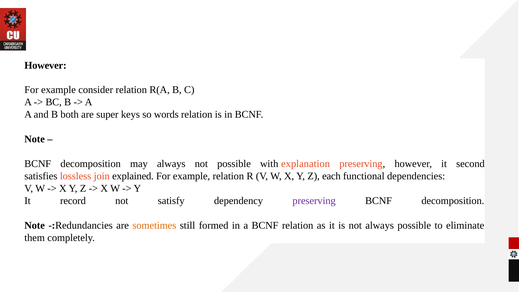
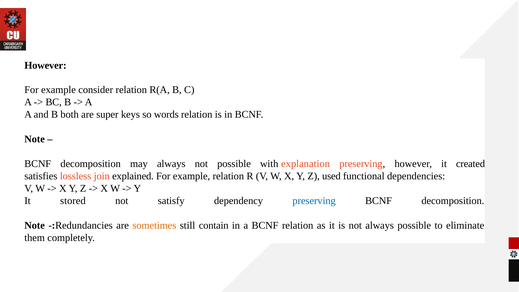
second: second -> created (470, 164)
each: each -> used (331, 176)
record: record -> stored (73, 201)
preserving colour: purple -> blue (314, 201)
formed: formed -> contain (214, 225)
